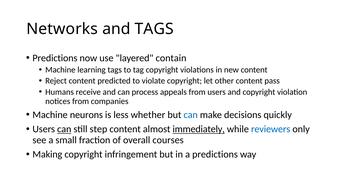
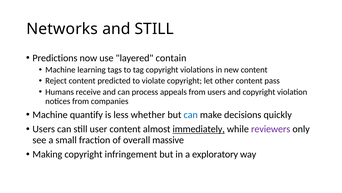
and TAGS: TAGS -> STILL (154, 29)
neurons: neurons -> quantify (86, 114)
can underline: present -> none (64, 129)
step: step -> user (98, 129)
reviewers colour: blue -> purple (271, 129)
courses: courses -> massive (168, 140)
a predictions: predictions -> exploratory (215, 154)
